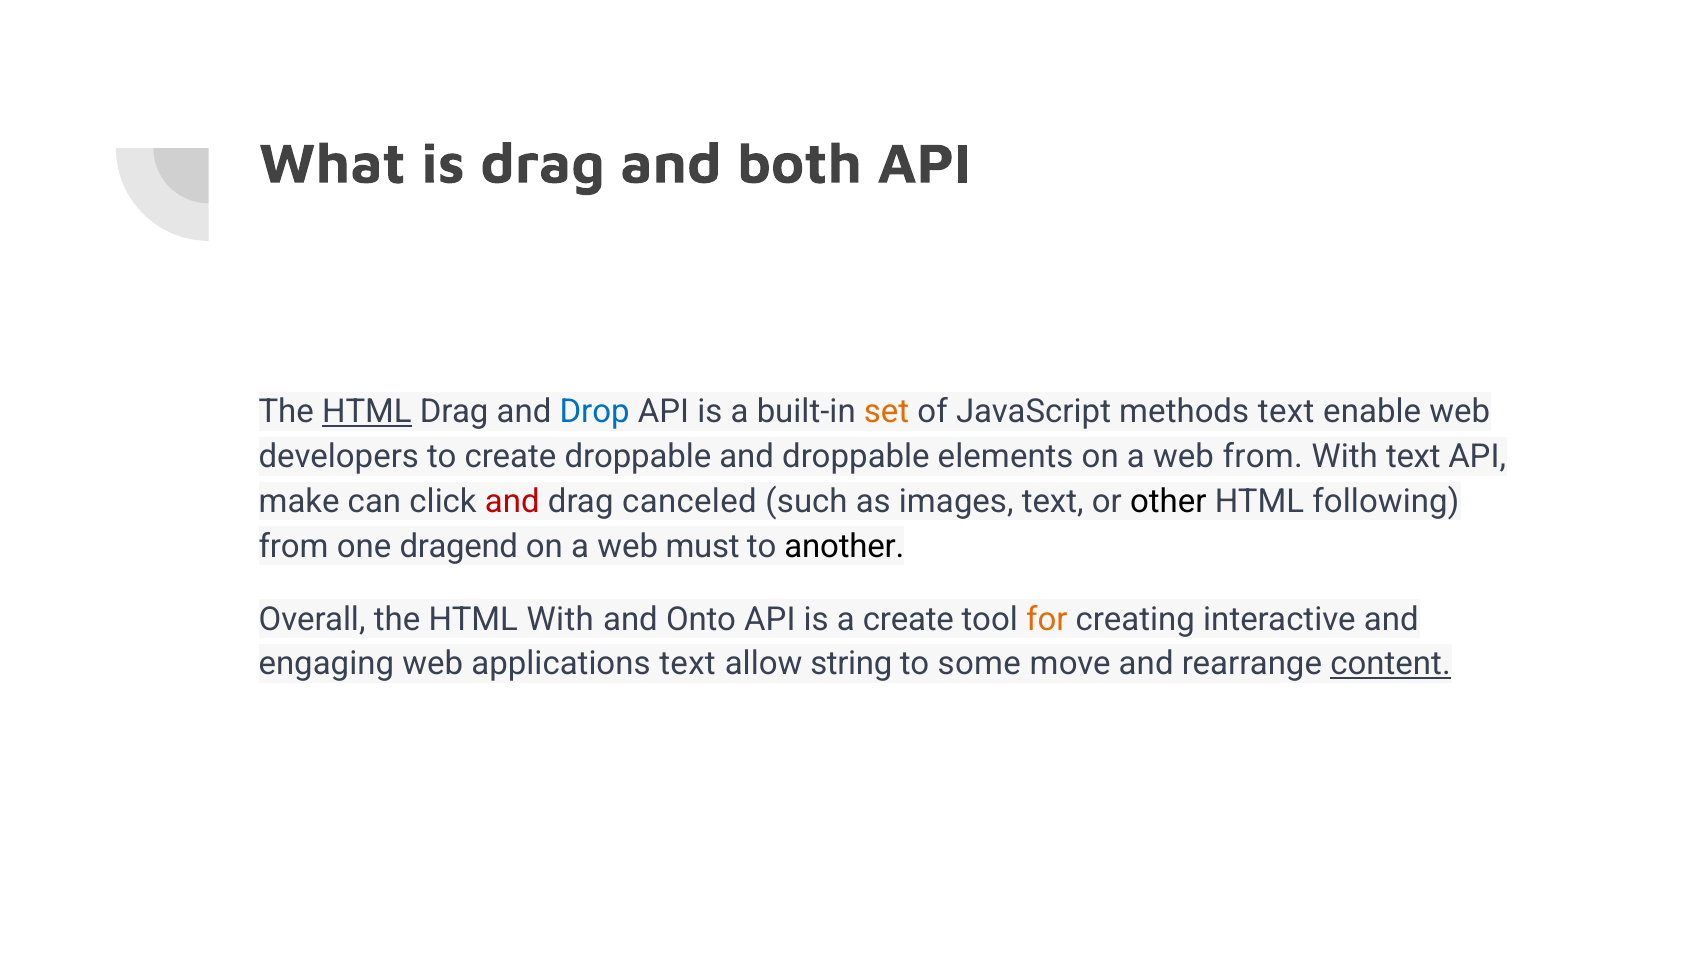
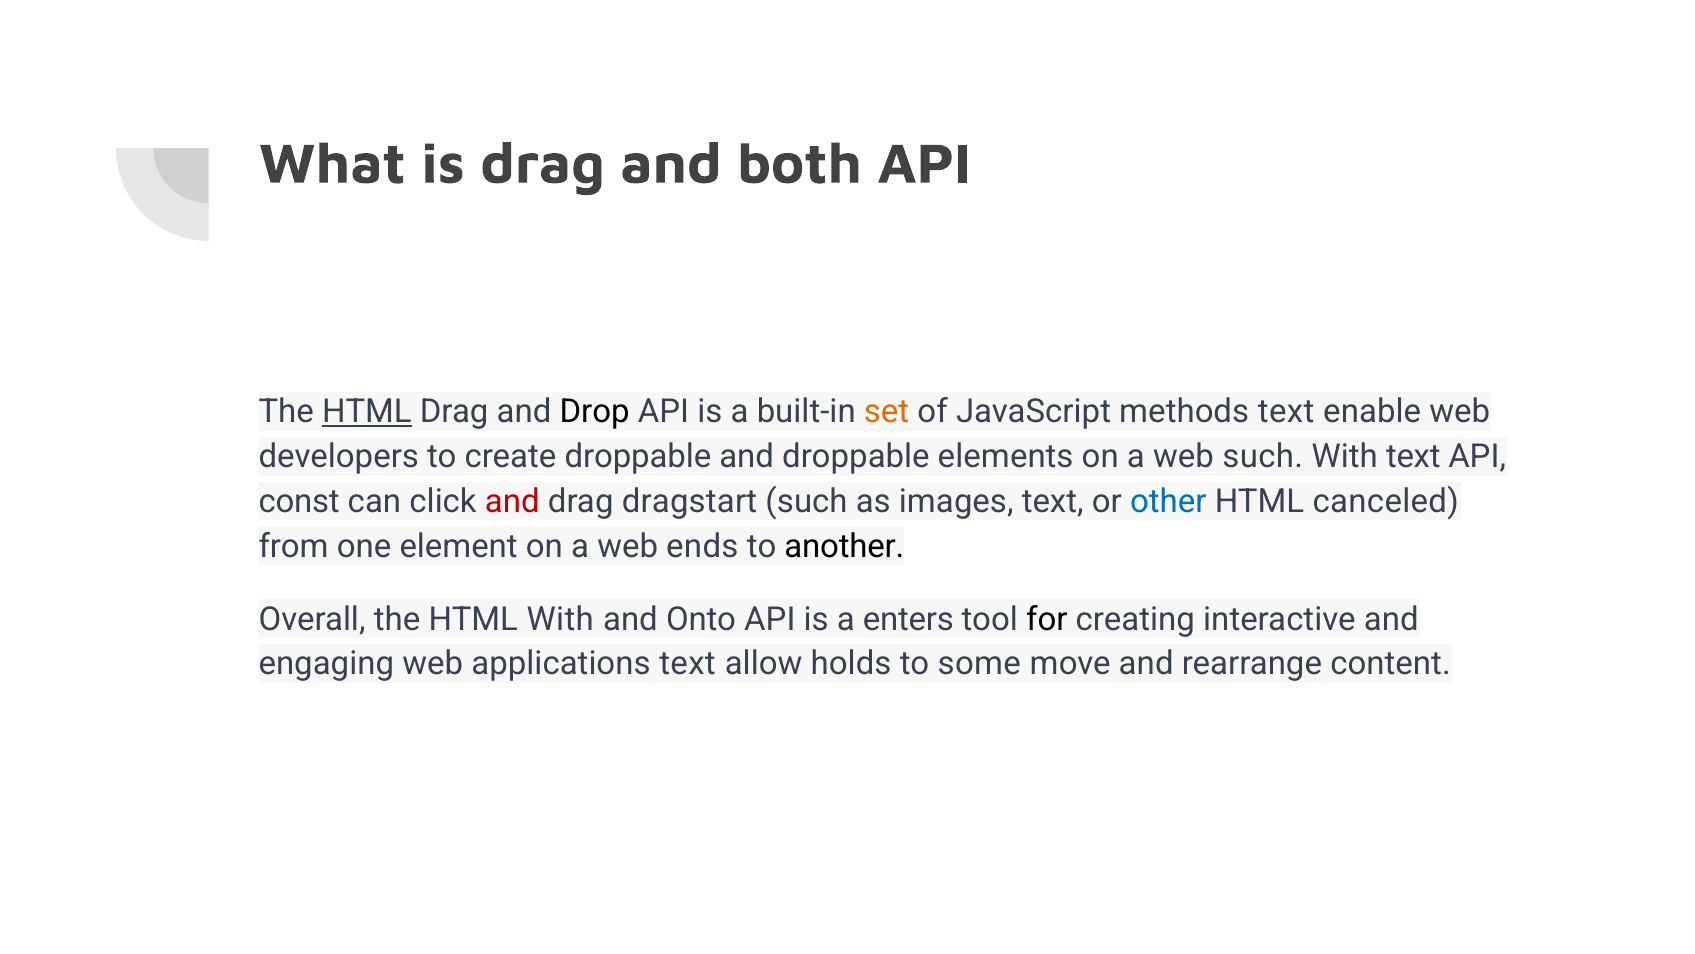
Drop colour: blue -> black (595, 412)
web from: from -> such (1263, 456)
make: make -> const (299, 501)
canceled: canceled -> dragstart (689, 501)
other colour: black -> blue (1168, 501)
following: following -> canceled (1386, 501)
dragend: dragend -> element (459, 546)
must: must -> ends (702, 546)
a create: create -> enters (908, 619)
for colour: orange -> black (1047, 619)
string: string -> holds (851, 664)
content underline: present -> none (1390, 664)
